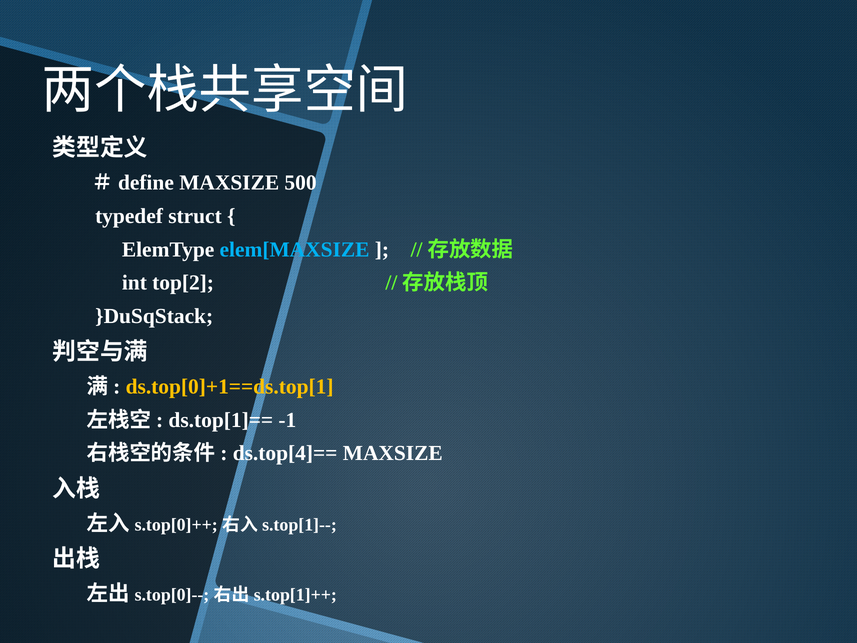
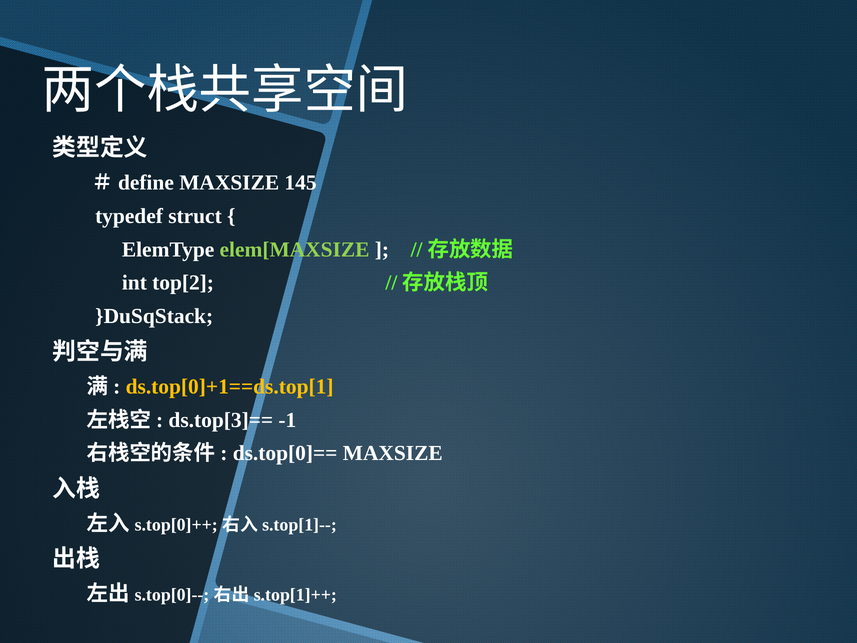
500: 500 -> 145 (301, 182)
elem[MAXSIZE colour: light blue -> light green (295, 249)
ds.top[1]==: ds.top[1]== -> ds.top[3]== (221, 420)
ds.top[4]==: ds.top[4]== -> ds.top[0]== (285, 453)
